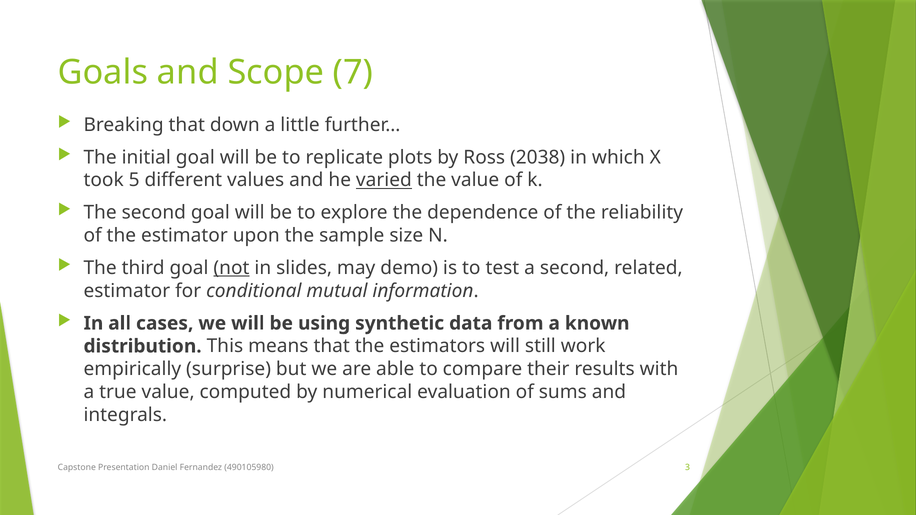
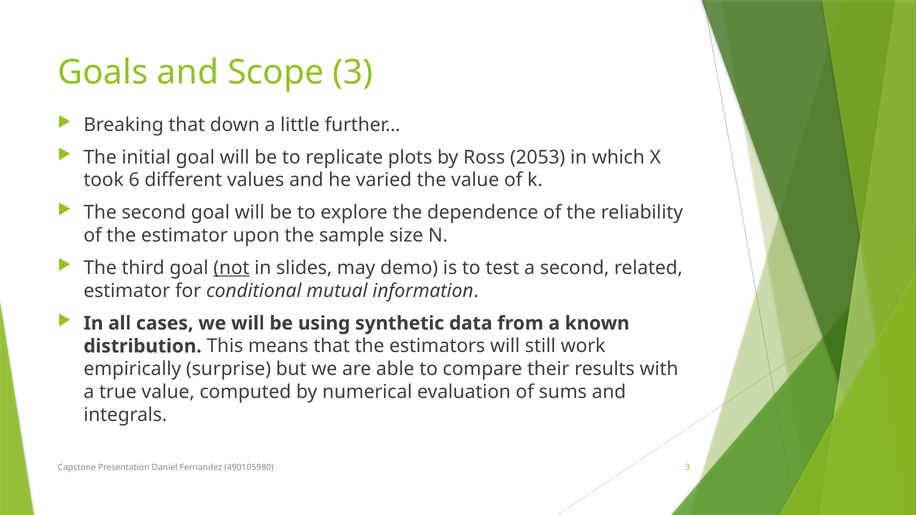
Scope 7: 7 -> 3 (353, 72)
2038: 2038 -> 2053 (538, 157)
5: 5 -> 6 (134, 180)
varied underline: present -> none (384, 180)
